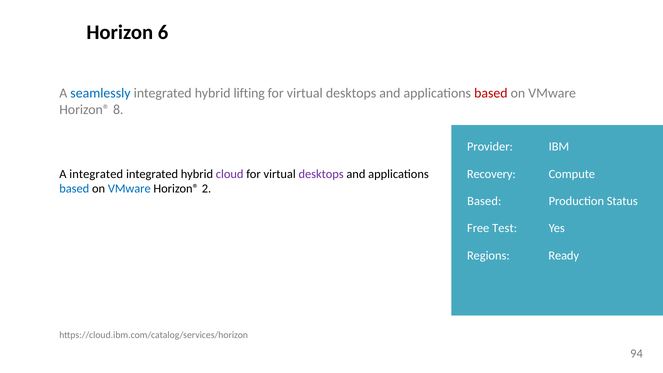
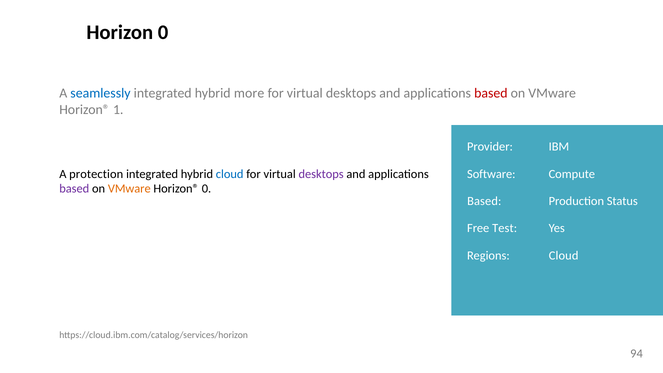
Horizon 6: 6 -> 0 (163, 33)
lifting: lifting -> more (249, 93)
8: 8 -> 1 (118, 110)
A integrated: integrated -> protection (96, 174)
cloud colour: purple -> blue (230, 174)
Recovery: Recovery -> Software (491, 174)
based colour: blue -> purple (74, 189)
VMware colour: blue -> orange (129, 189)
Horizon® 2: 2 -> 0 (206, 189)
Regions Ready: Ready -> Cloud (564, 255)
